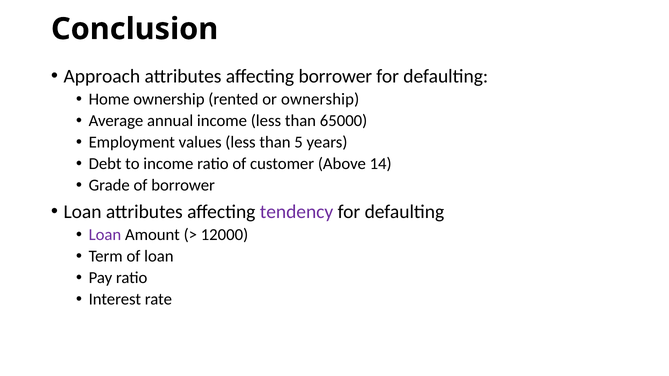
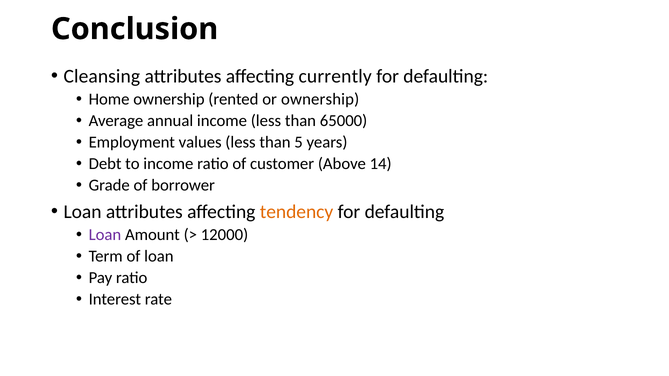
Approach: Approach -> Cleansing (102, 76)
affecting borrower: borrower -> currently (335, 76)
tendency colour: purple -> orange (297, 212)
